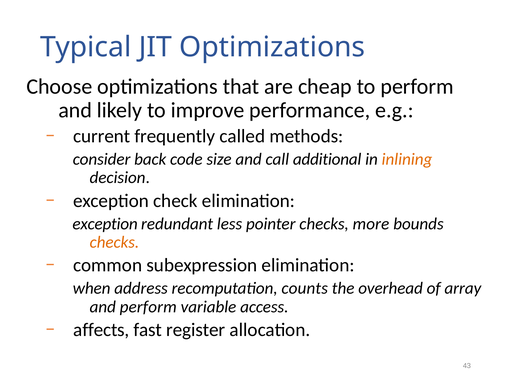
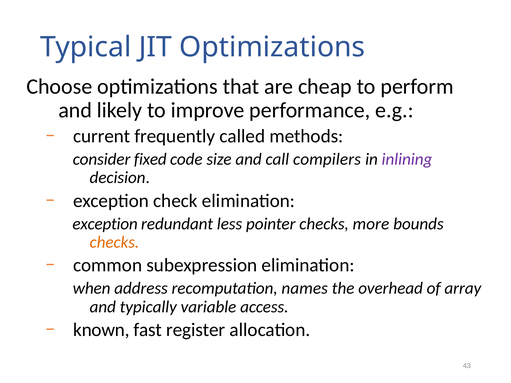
back: back -> fixed (150, 159)
additional: additional -> compilers (327, 159)
inlining colour: orange -> purple (407, 159)
counts: counts -> names (305, 289)
and perform: perform -> typically (148, 307)
affects: affects -> known (101, 330)
